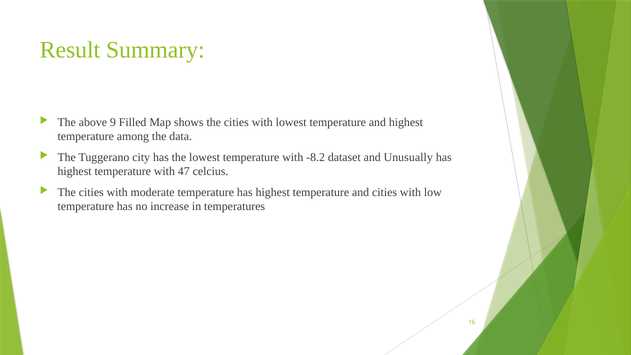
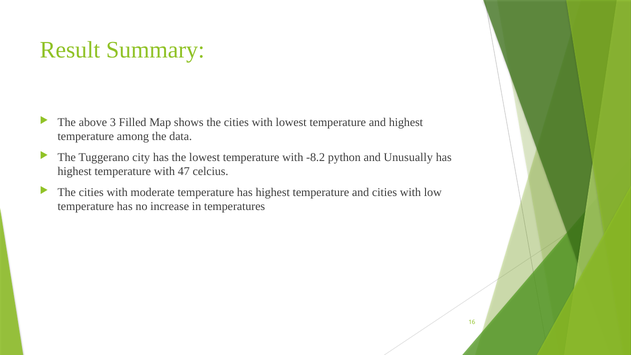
9: 9 -> 3 (113, 122)
dataset: dataset -> python (344, 157)
